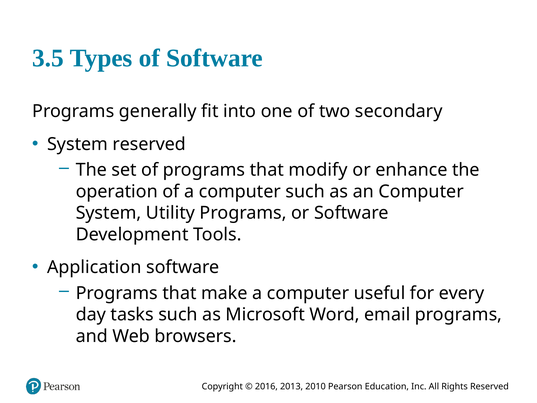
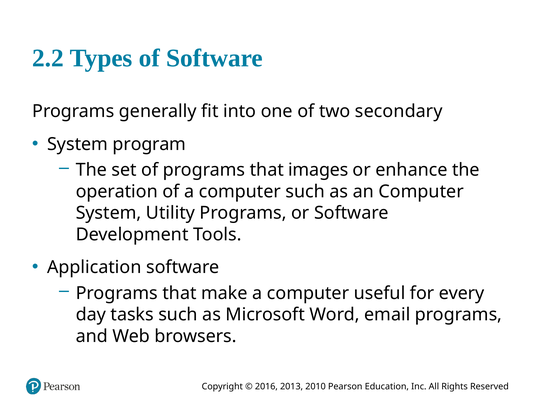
3.5: 3.5 -> 2.2 (48, 58)
System reserved: reserved -> program (149, 144)
modify: modify -> images (318, 170)
